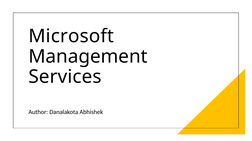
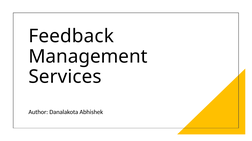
Microsoft: Microsoft -> Feedback (71, 36)
